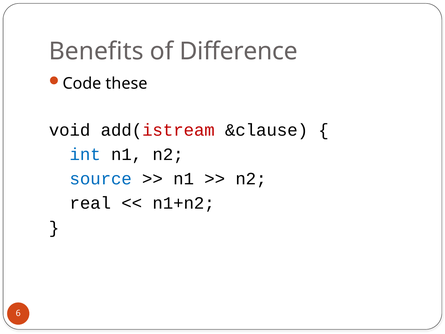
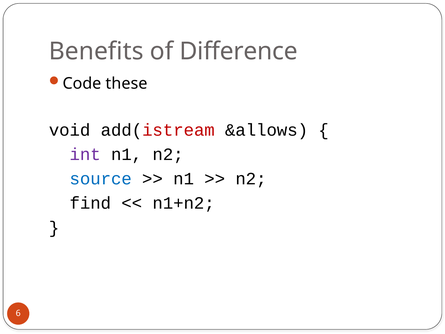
&clause: &clause -> &allows (267, 130)
int colour: blue -> purple (85, 154)
real: real -> find (90, 203)
